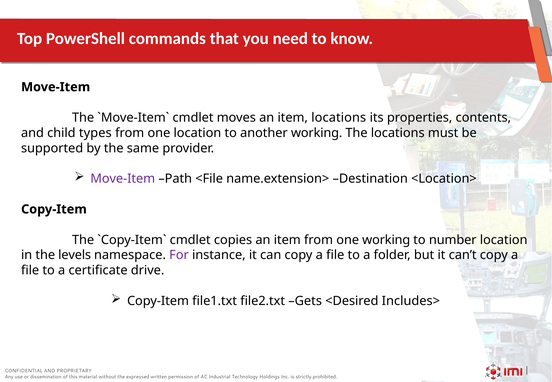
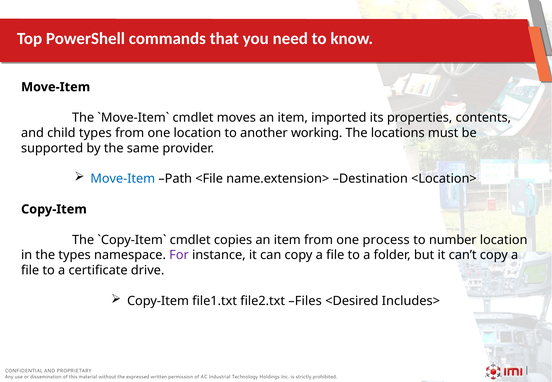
item locations: locations -> imported (339, 118)
Move-Item colour: purple -> blue (123, 179)
one working: working -> process (386, 240)
the levels: levels -> types (75, 255)
Gets: Gets -> Files (305, 301)
